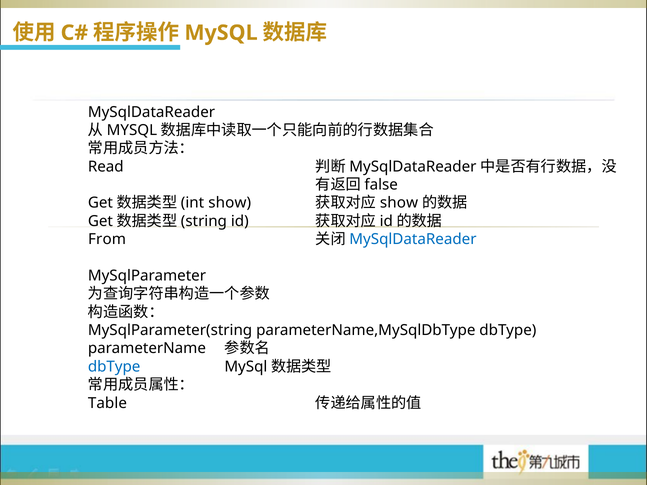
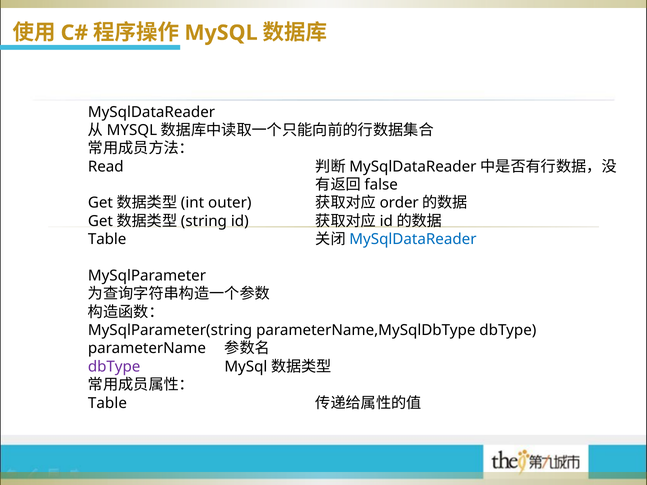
show: show -> outer (230, 203)
show: show -> order (399, 203)
From: From -> Table (107, 239)
dbType colour: blue -> purple (114, 367)
